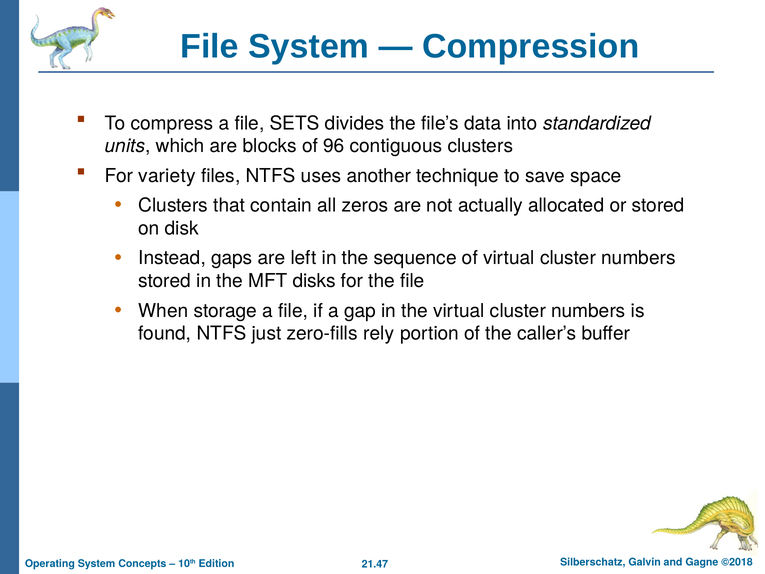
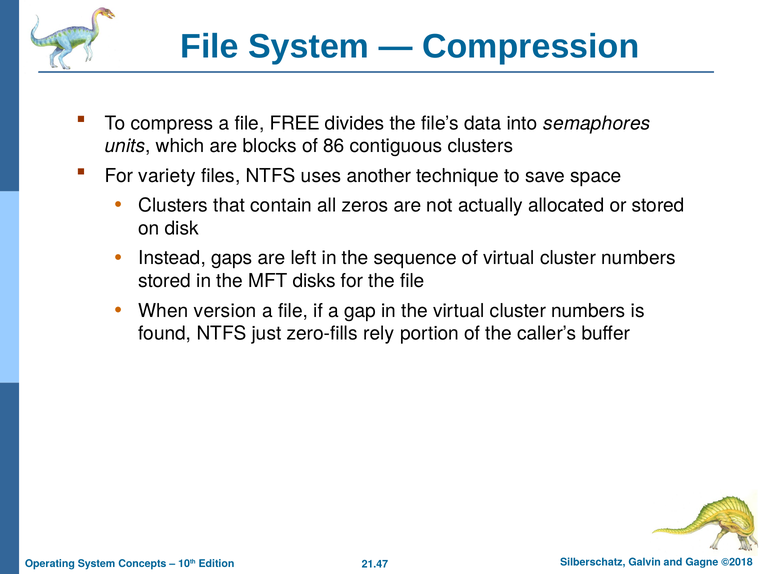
SETS: SETS -> FREE (295, 123)
standardized: standardized -> semaphores (597, 123)
96: 96 -> 86 (334, 146)
storage: storage -> version (225, 311)
